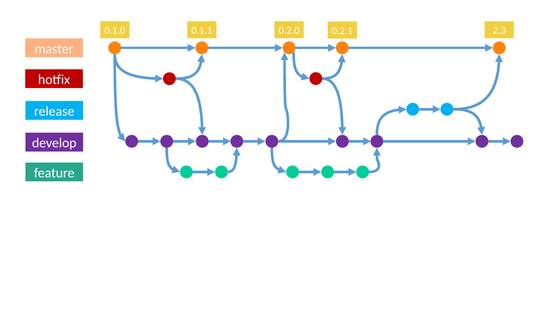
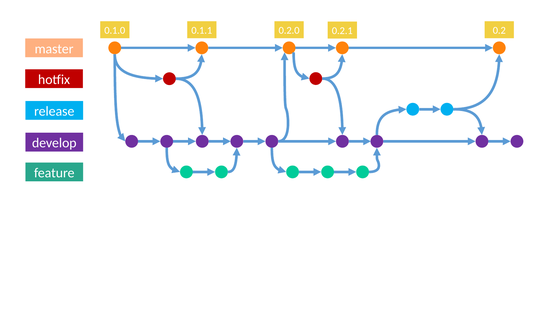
2.3: 2.3 -> 0.2 (499, 30)
